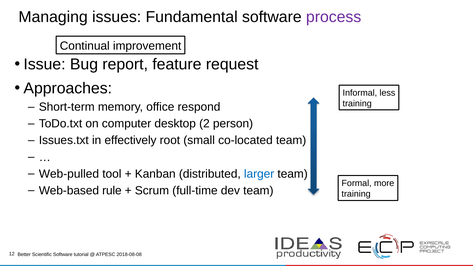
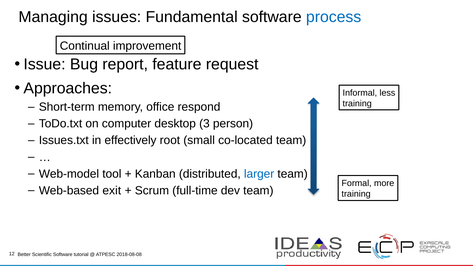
process colour: purple -> blue (334, 17)
2: 2 -> 3 (204, 124)
Web-pulled: Web-pulled -> Web-model (69, 174)
rule: rule -> exit (112, 191)
